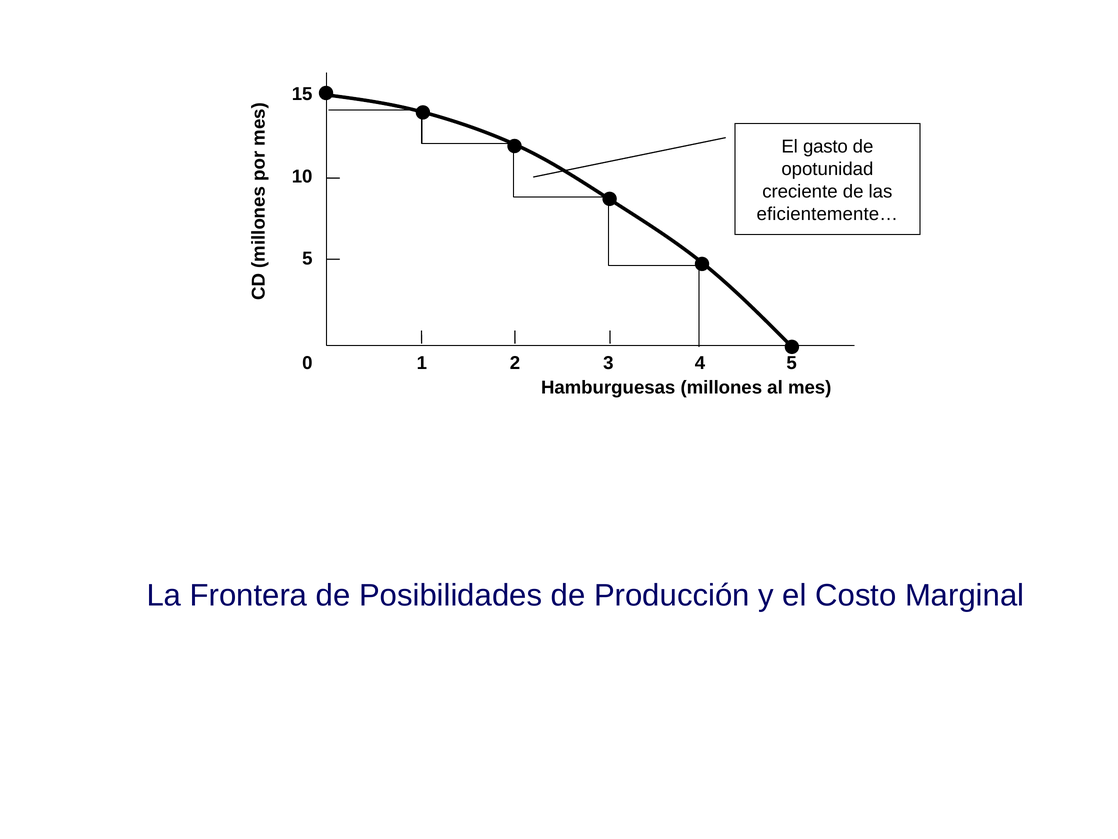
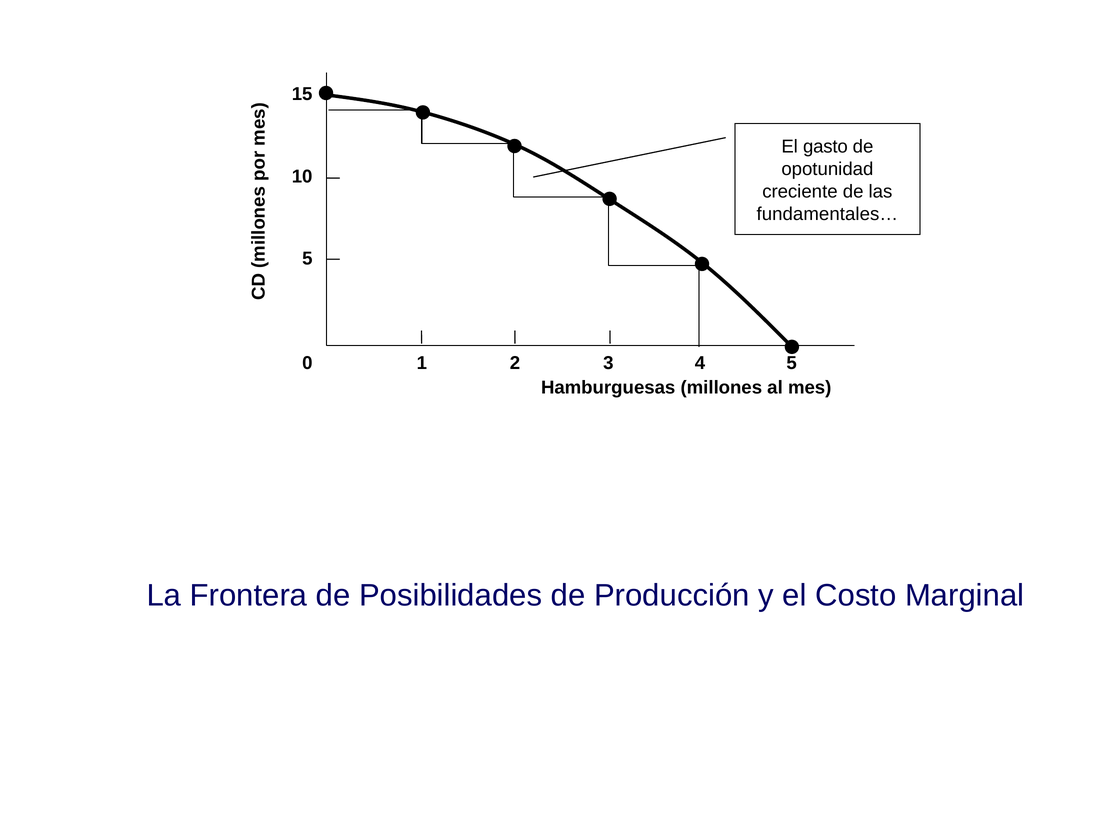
eficientemente…: eficientemente… -> fundamentales… (827, 214)
